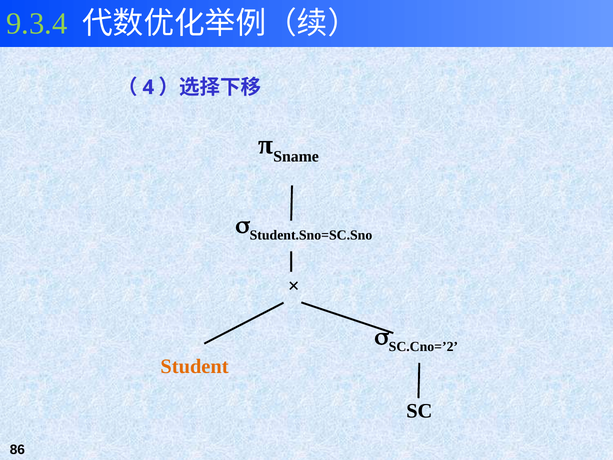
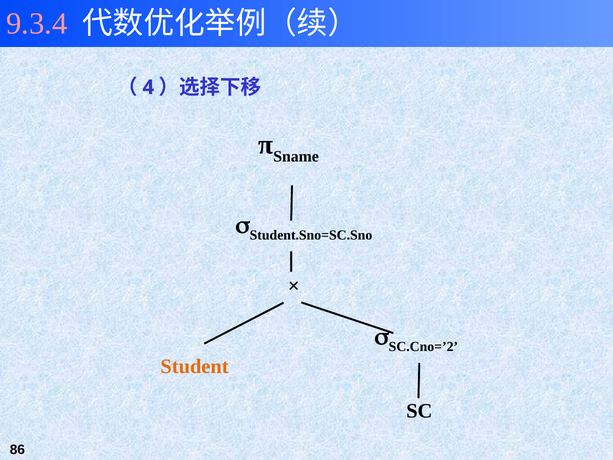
9.3.4 colour: light green -> pink (37, 24)
